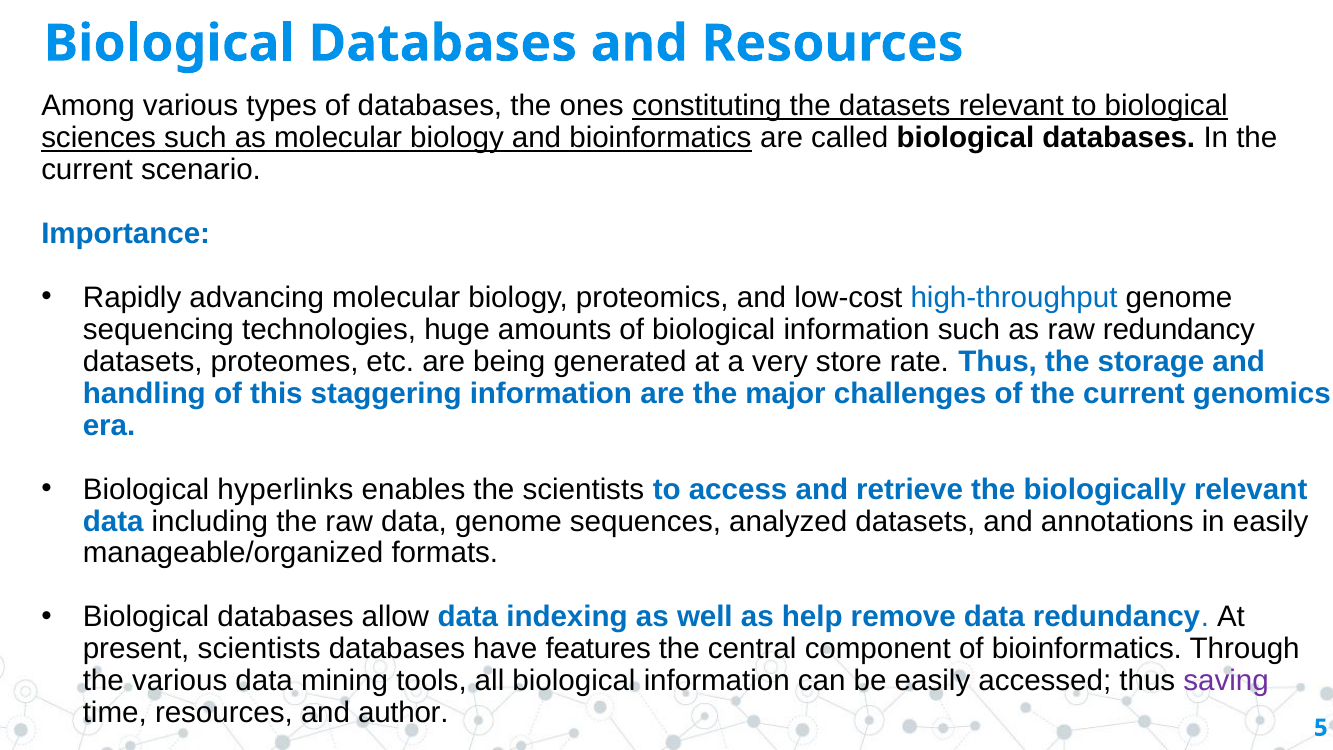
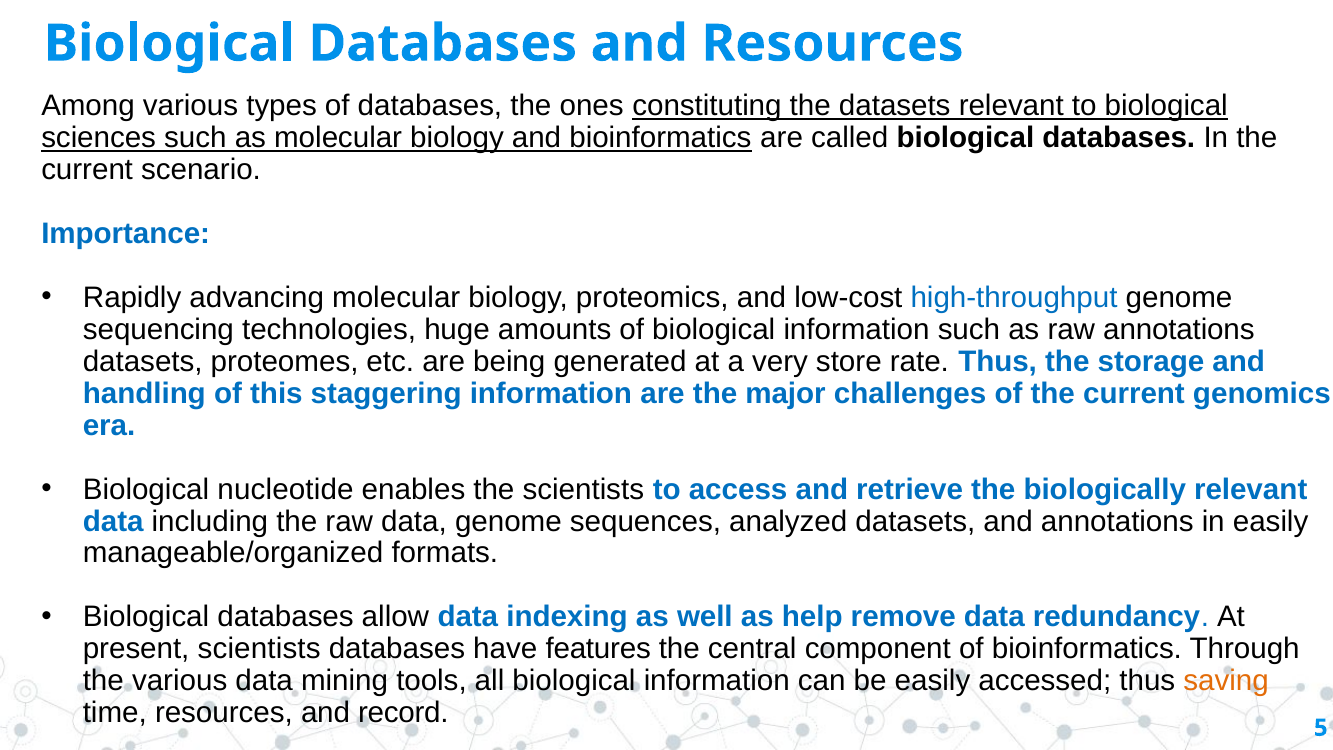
raw redundancy: redundancy -> annotations (1179, 329)
hyperlinks: hyperlinks -> nucleotide (286, 489)
saving colour: purple -> orange (1226, 681)
author: author -> record (403, 713)
